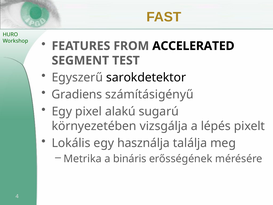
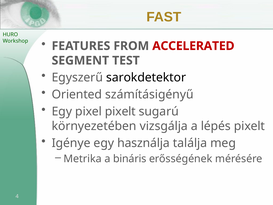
ACCELERATED colour: black -> red (193, 46)
Gradiens: Gradiens -> Oriented (77, 94)
pixel alakú: alakú -> pixelt (120, 111)
Lokális: Lokális -> Igénye (71, 143)
